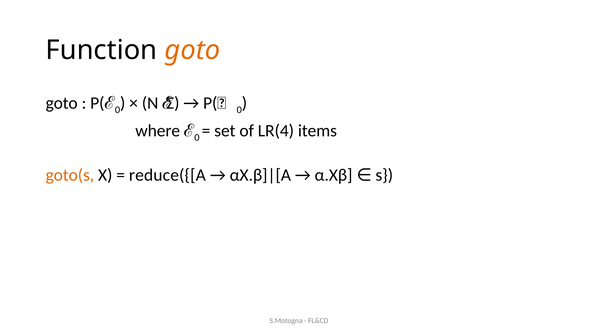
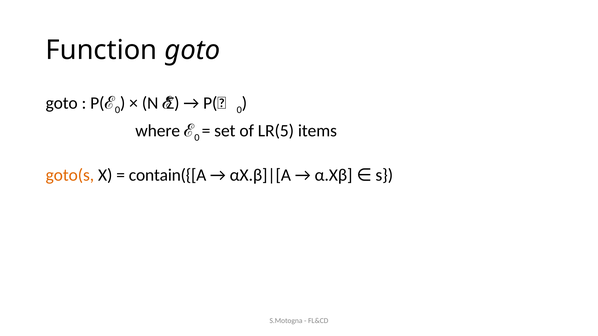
goto colour: orange -> black (192, 50)
LR(4: LR(4 -> LR(5 (276, 131)
reduce({[A: reduce({[A -> contain({[A (168, 175)
